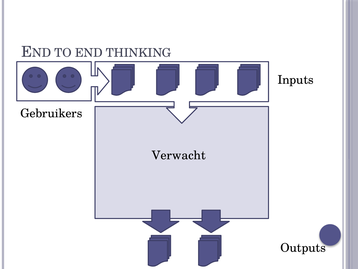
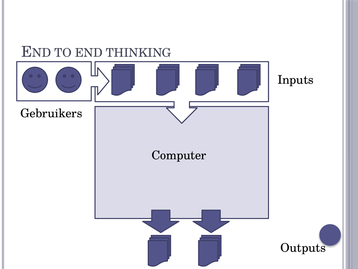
Verwacht: Verwacht -> Computer (179, 155)
